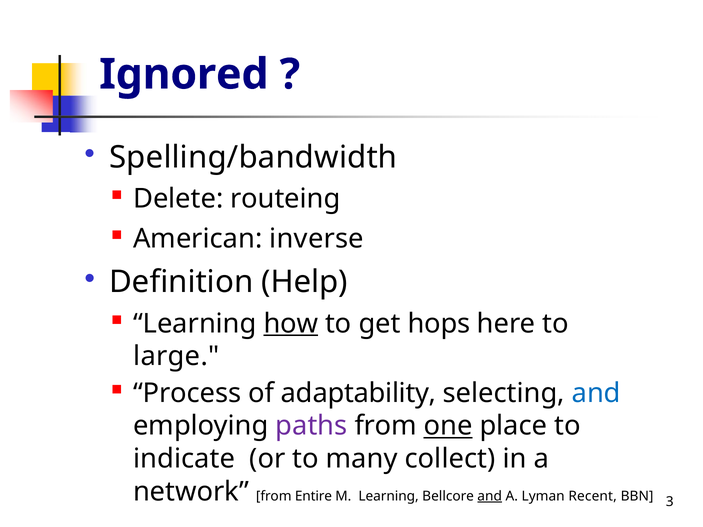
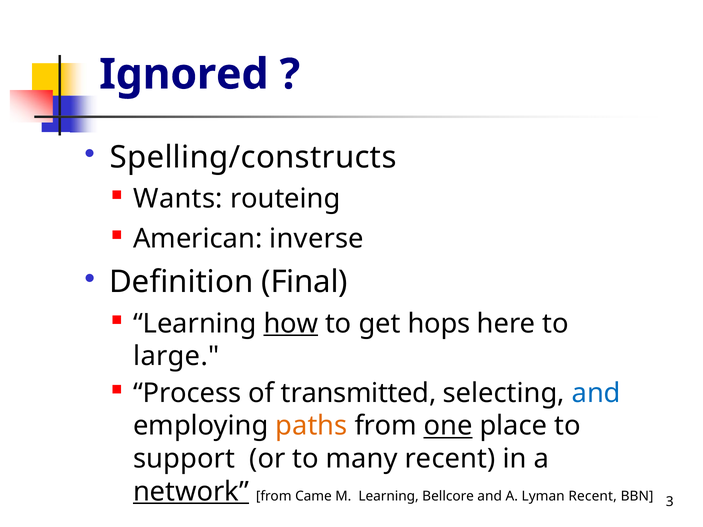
Spelling/bandwidth: Spelling/bandwidth -> Spelling/constructs (253, 157)
Delete: Delete -> Wants (178, 199)
Help: Help -> Final (305, 282)
adaptability: adaptability -> transmitted (359, 393)
paths colour: purple -> orange (311, 426)
indicate: indicate -> support (184, 459)
many collect: collect -> recent (450, 459)
network underline: none -> present (191, 492)
Entire: Entire -> Came (313, 496)
and underline: present -> none (490, 496)
